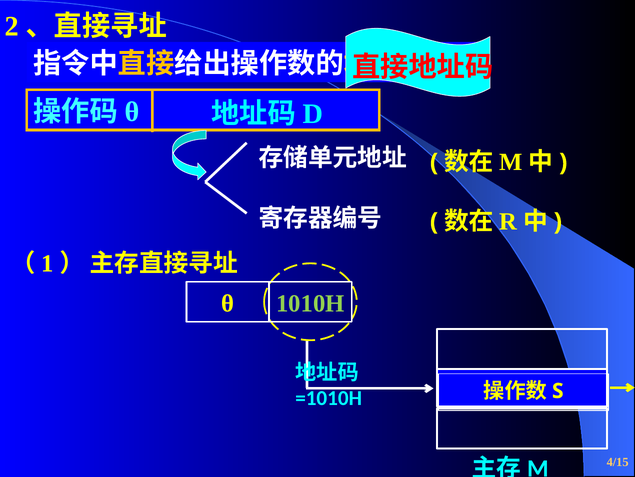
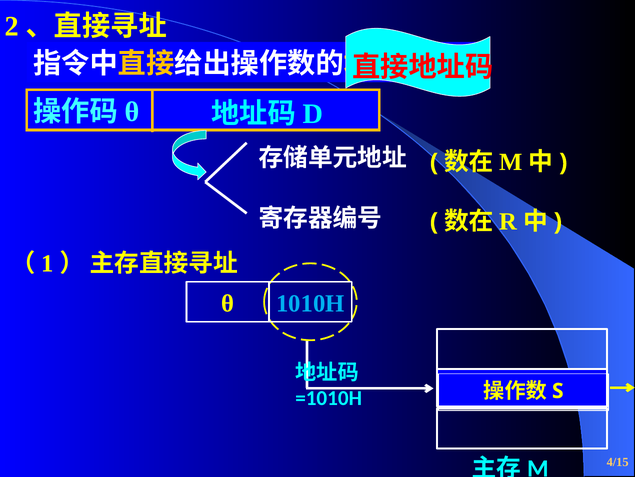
1010H colour: light green -> light blue (310, 303)
